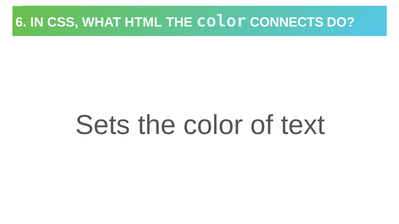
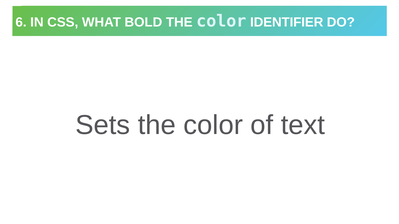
HTML: HTML -> BOLD (143, 22)
CONNECTS: CONNECTS -> IDENTIFIER (287, 22)
